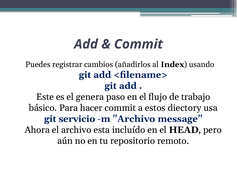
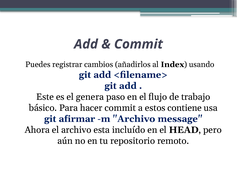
diectory: diectory -> contiene (185, 108)
servicio: servicio -> afirmar (77, 119)
